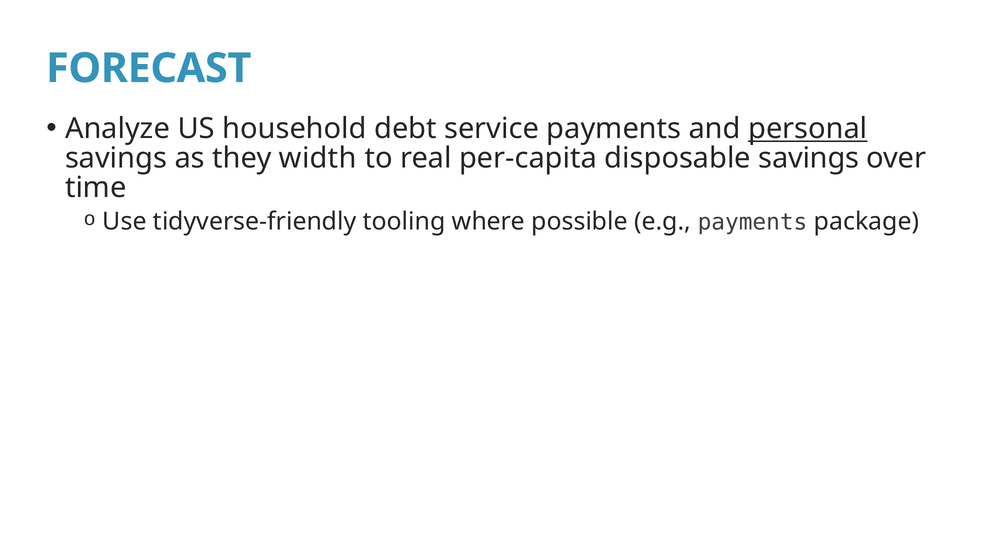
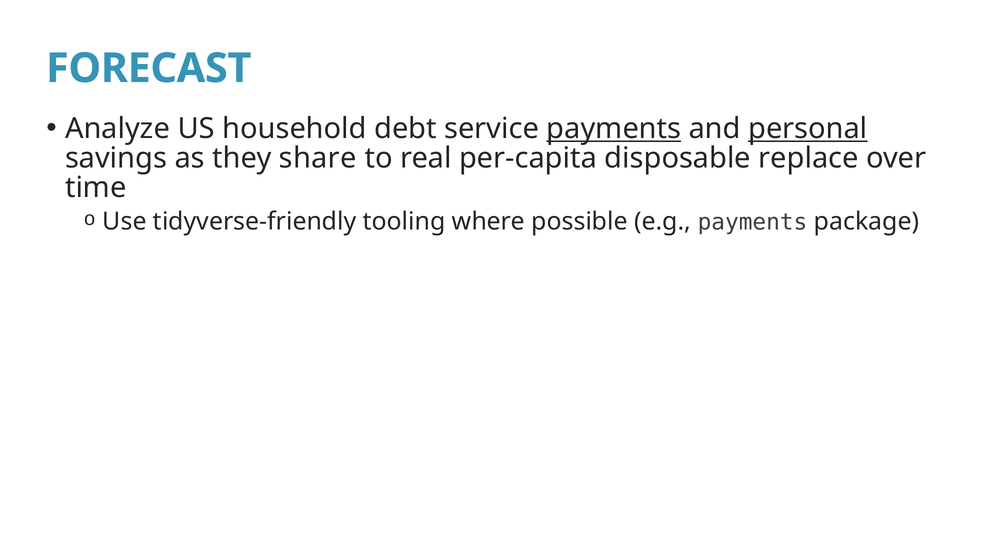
payments underline: none -> present (614, 129)
width: width -> share (318, 158)
disposable savings: savings -> replace (809, 158)
